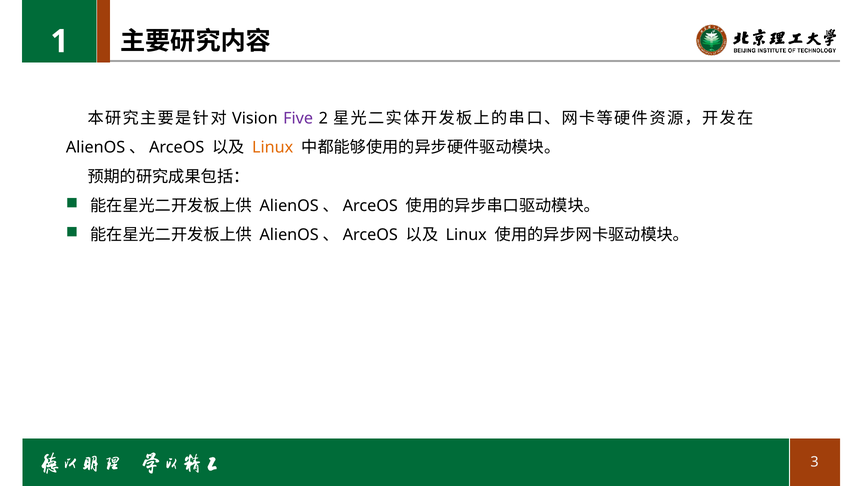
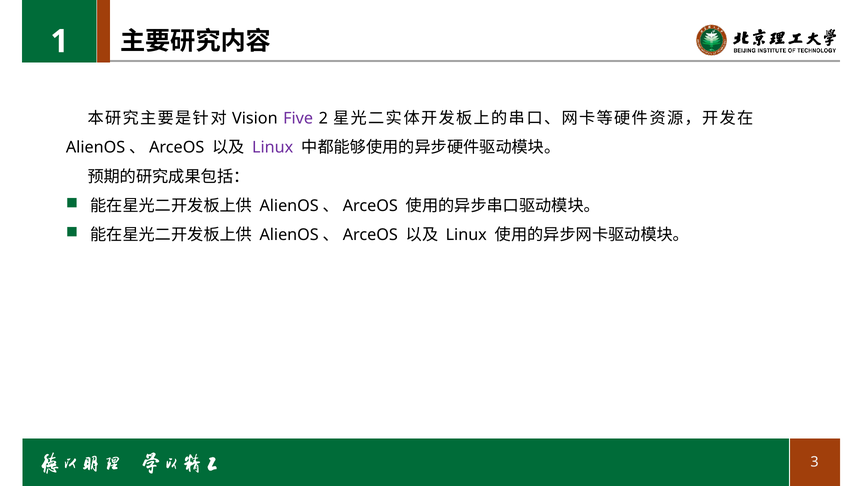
Linux colour: orange -> purple (273, 147)
